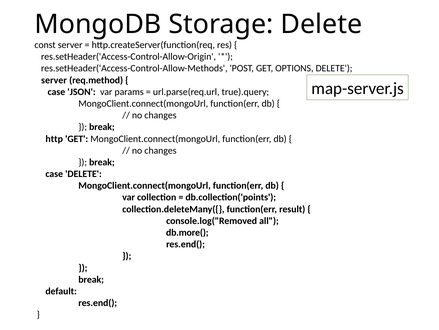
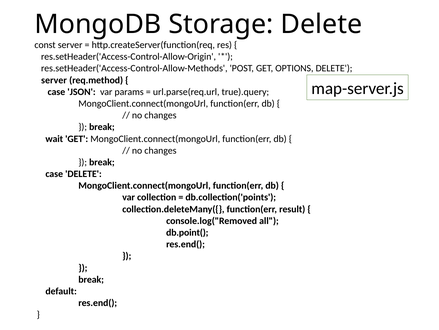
http: http -> wait (54, 138)
db.more(: db.more( -> db.point( (187, 232)
